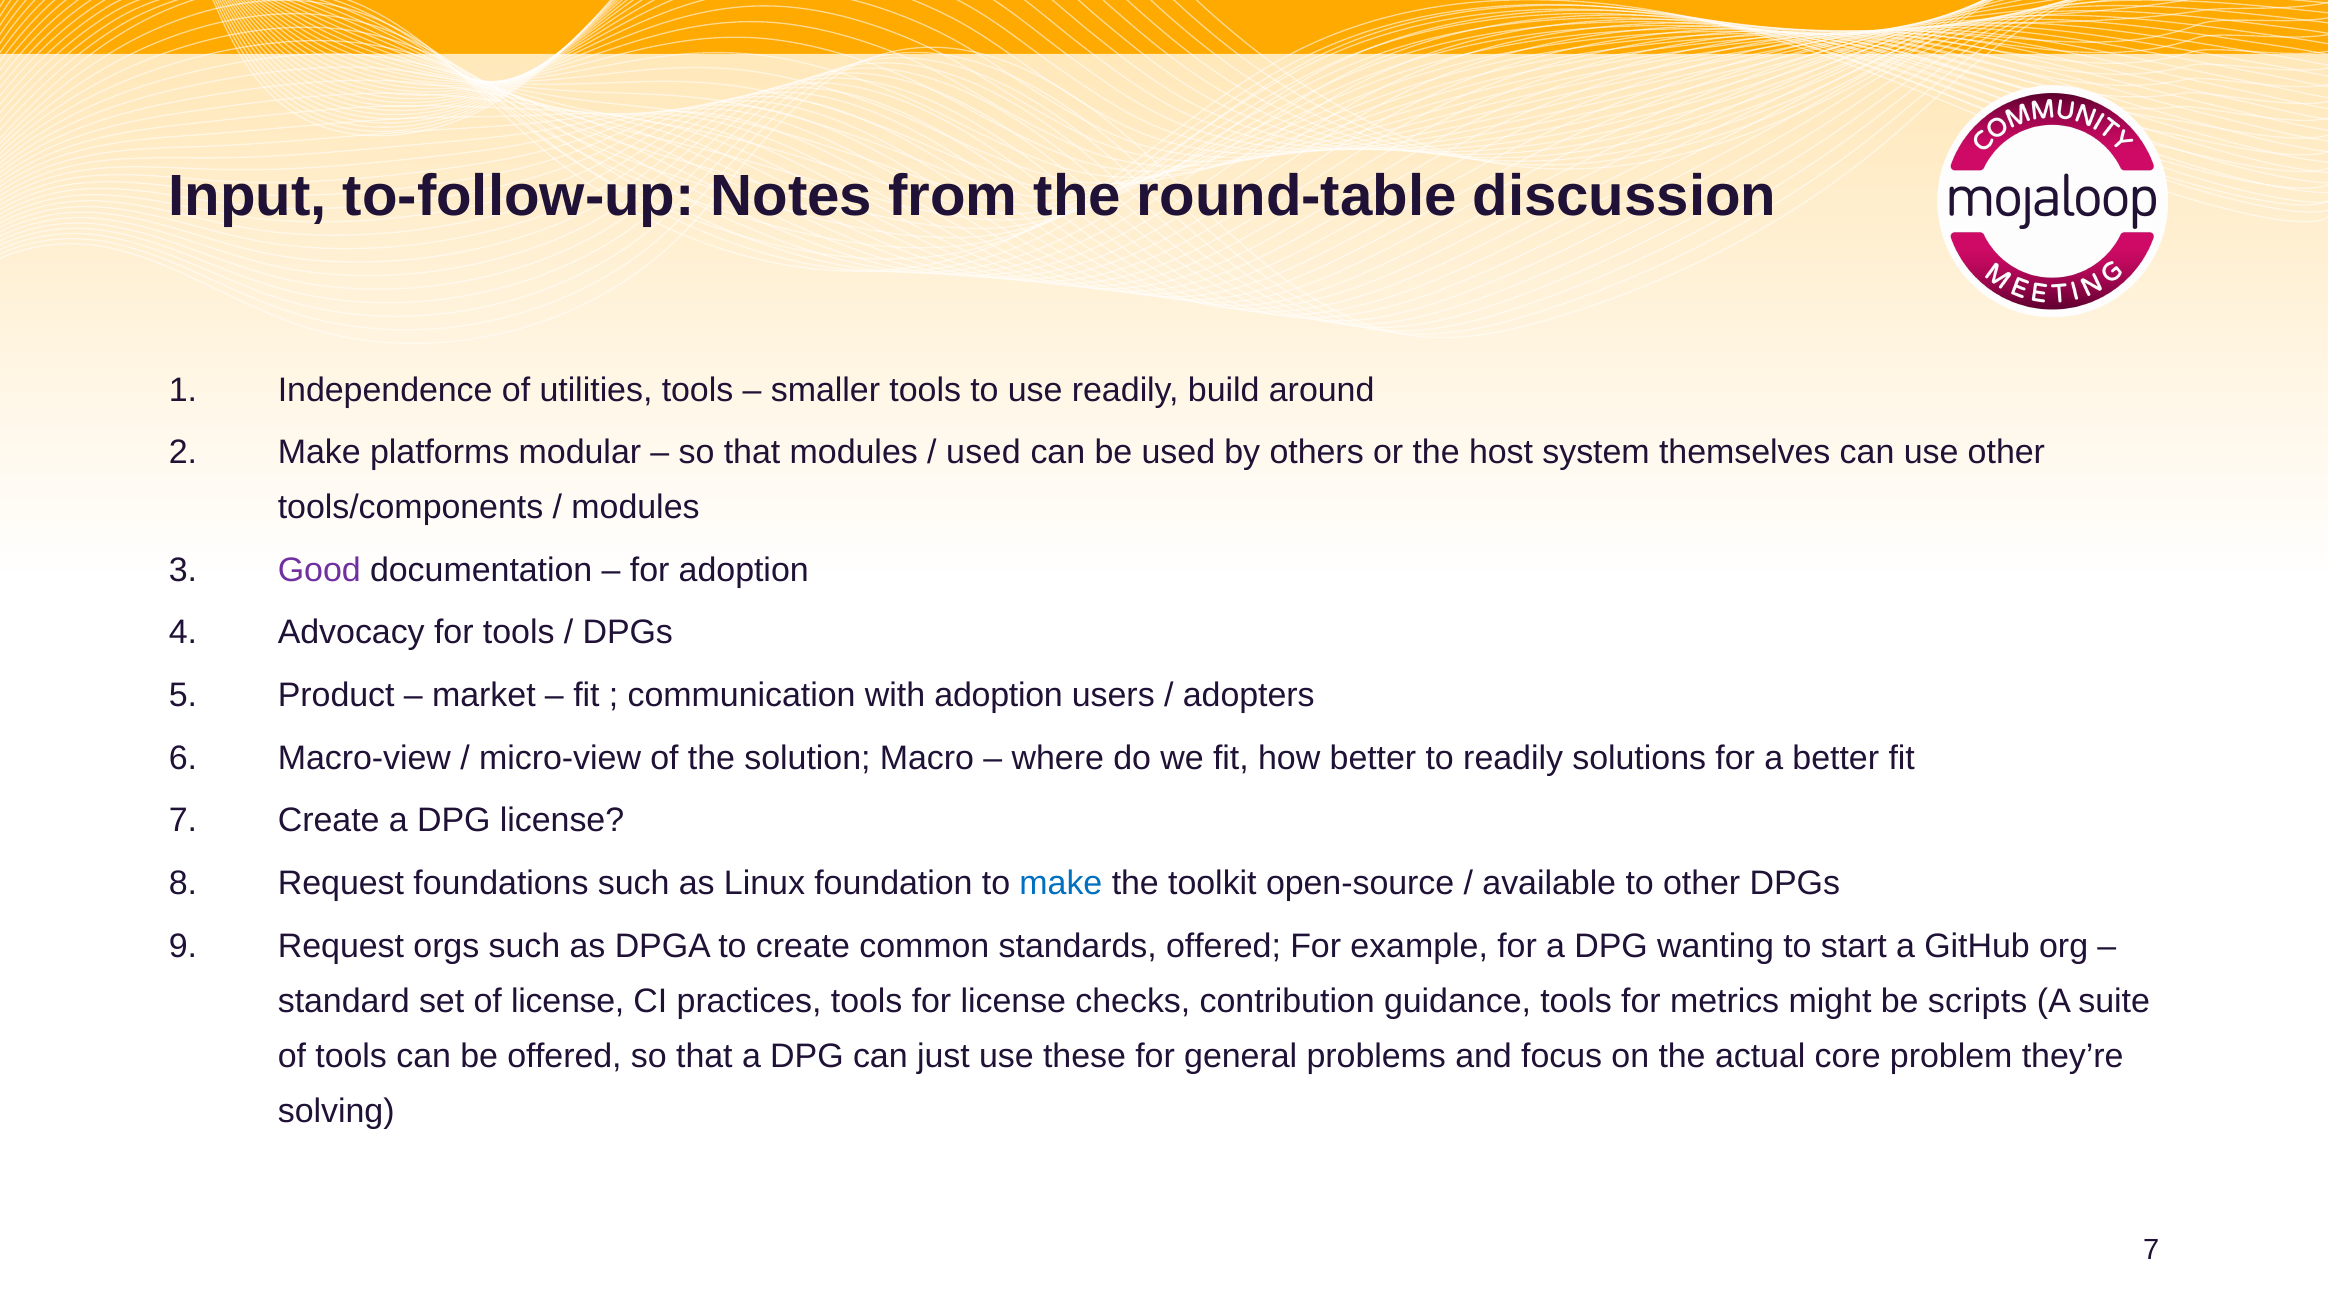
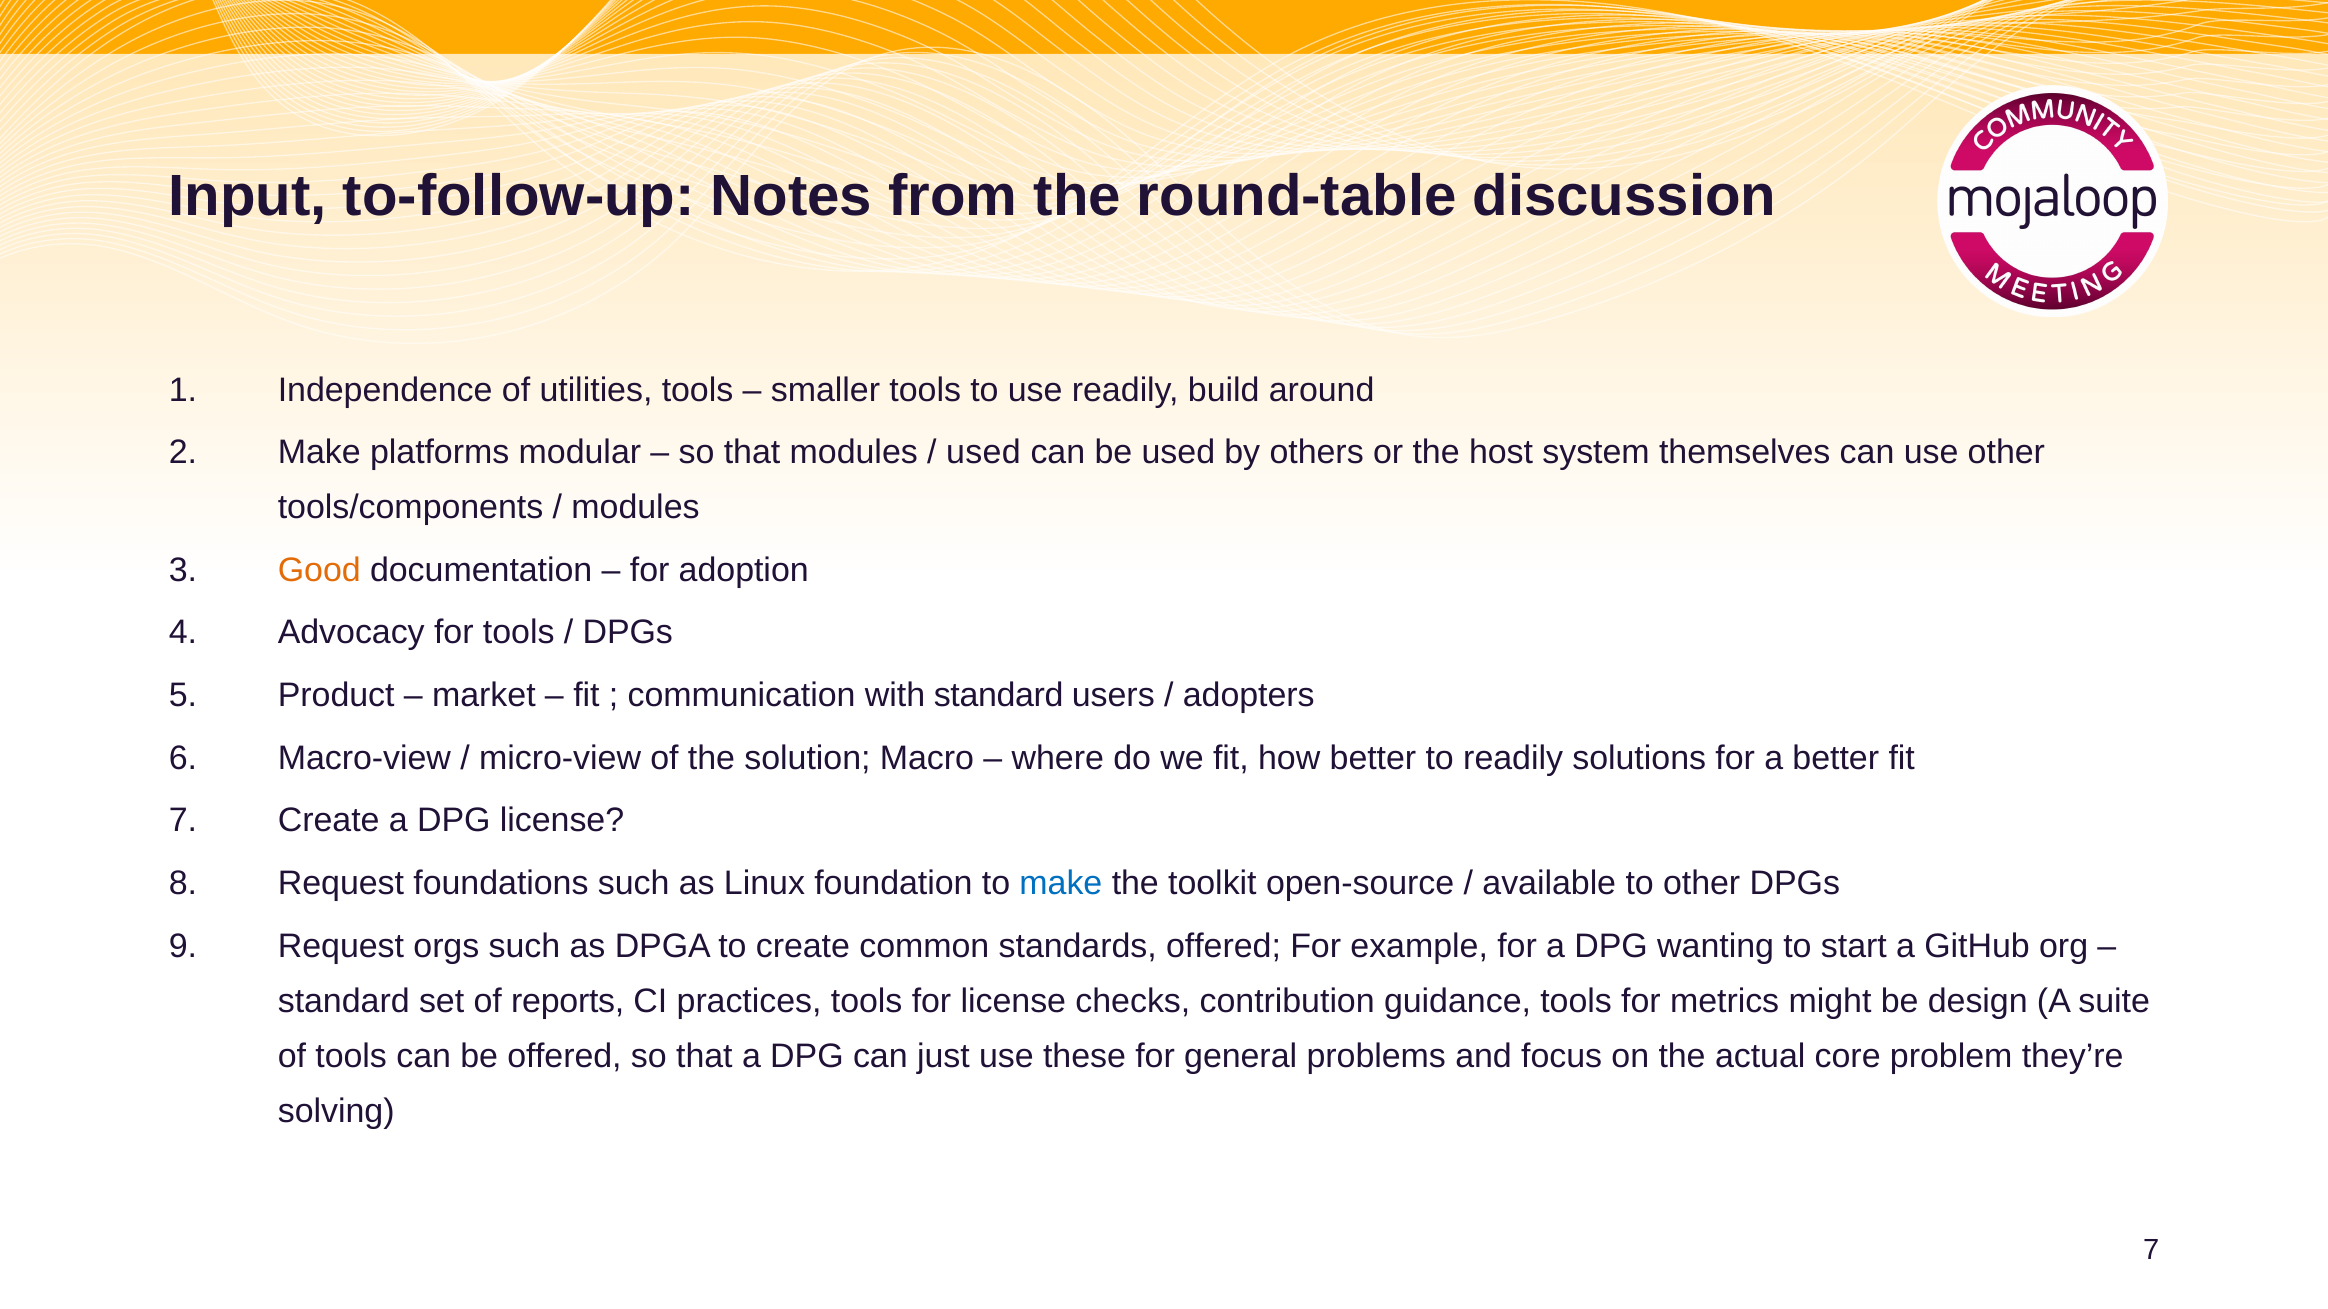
Good colour: purple -> orange (319, 570)
with adoption: adoption -> standard (999, 696)
of license: license -> reports (568, 1001)
scripts: scripts -> design (1978, 1001)
